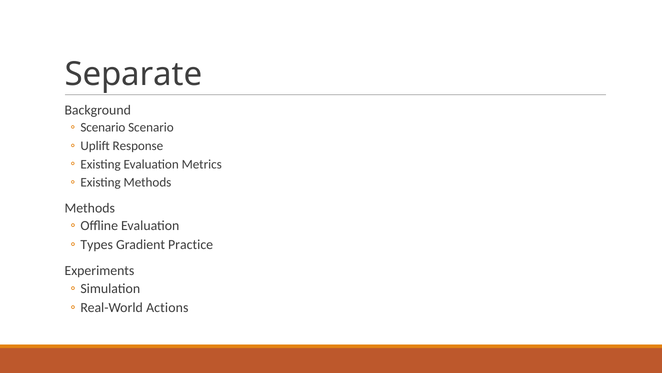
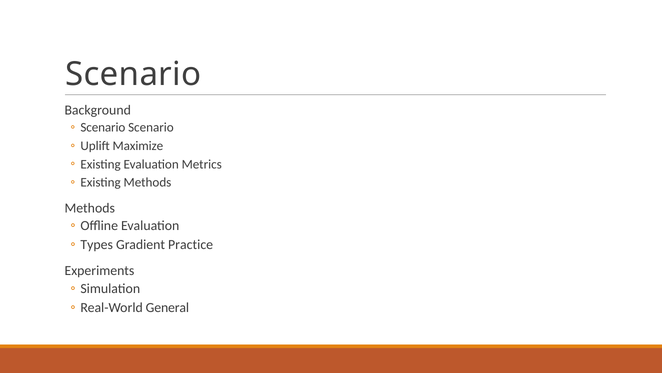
Separate: Separate -> Scenario (133, 74)
Response: Response -> Maximize (138, 146)
Actions: Actions -> General (167, 307)
